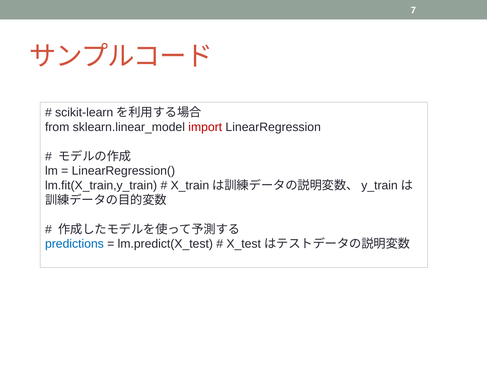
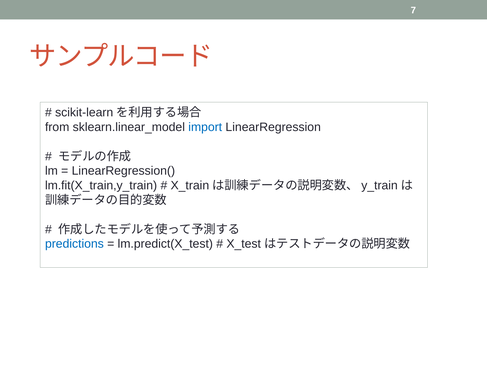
import colour: red -> blue (205, 127)
